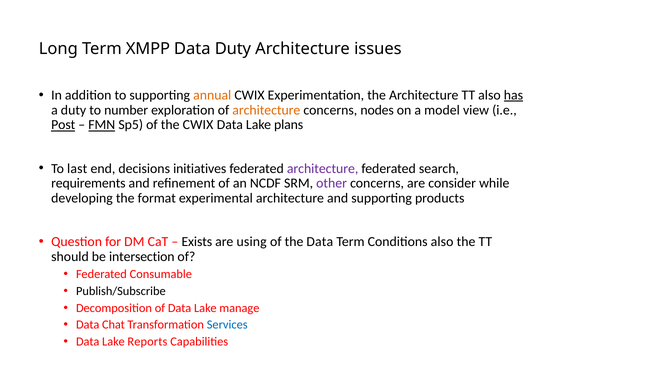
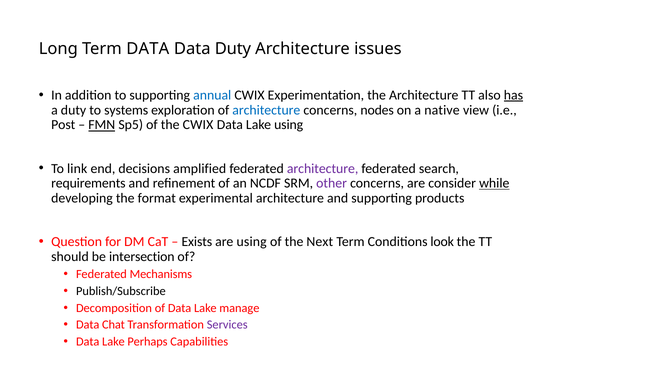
Term XMPP: XMPP -> DATA (148, 49)
annual colour: orange -> blue (212, 95)
number: number -> systems (126, 110)
architecture colour: orange -> blue (266, 110)
model: model -> native (442, 110)
Post underline: present -> none (63, 125)
Lake plans: plans -> using (289, 125)
last: last -> link (77, 168)
initiatives: initiatives -> amplified (200, 168)
while underline: none -> present (494, 183)
the Data: Data -> Next (320, 242)
Conditions also: also -> look (442, 242)
Consumable: Consumable -> Mechanisms (161, 274)
Services colour: blue -> purple (227, 325)
Reports: Reports -> Perhaps (148, 342)
